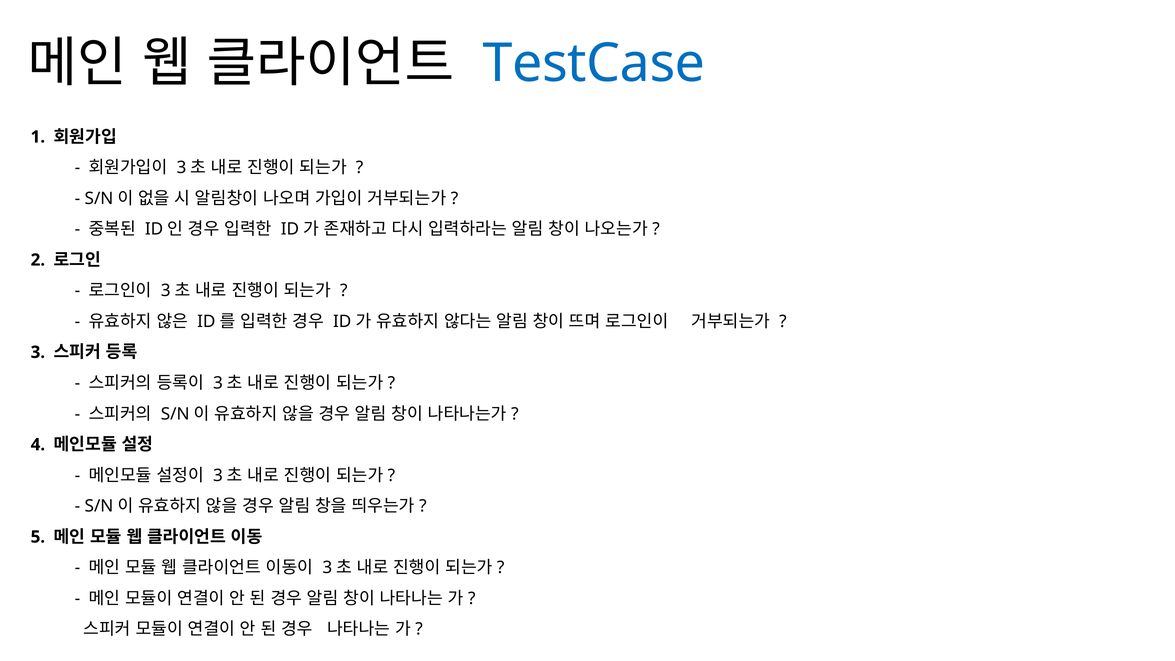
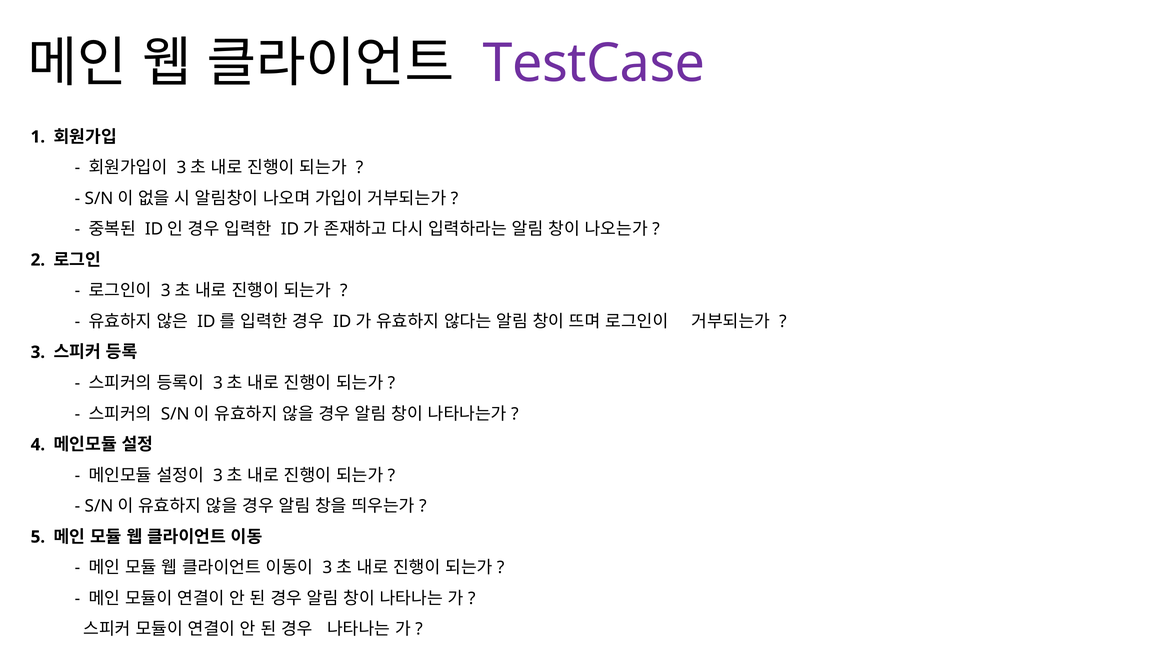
TestCase colour: blue -> purple (594, 64)
